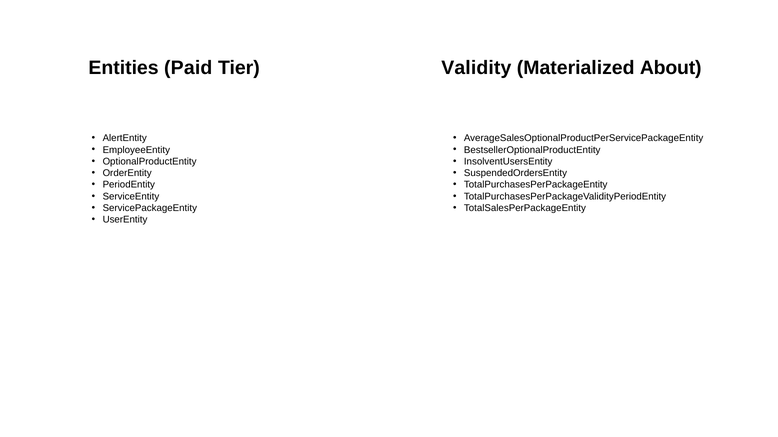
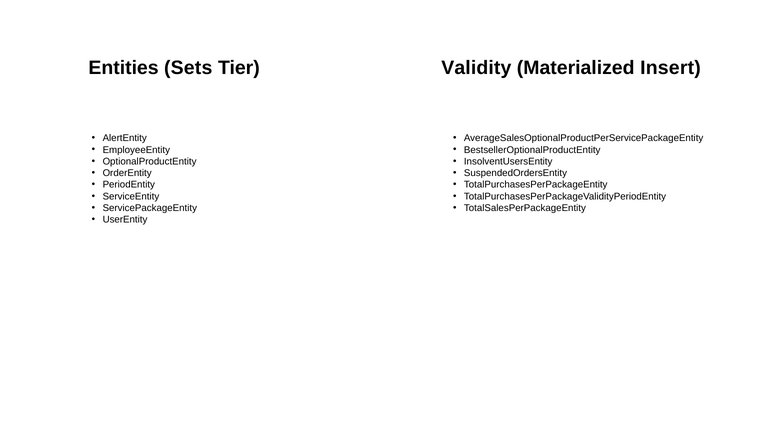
Paid: Paid -> Sets (188, 68)
About: About -> Insert (671, 68)
